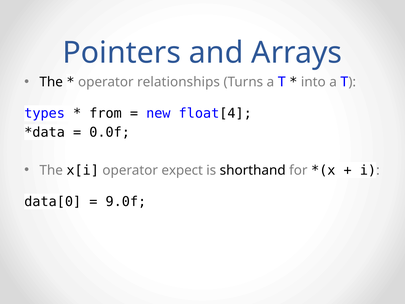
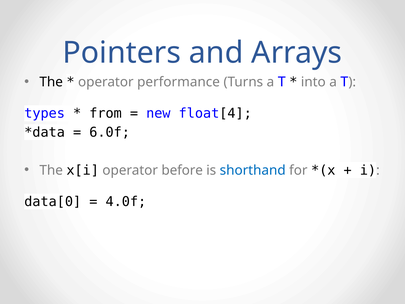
relationships: relationships -> performance (179, 82)
0.0f: 0.0f -> 6.0f (110, 132)
expect: expect -> before (182, 170)
shorthand colour: black -> blue (253, 170)
9.0f: 9.0f -> 4.0f (126, 202)
